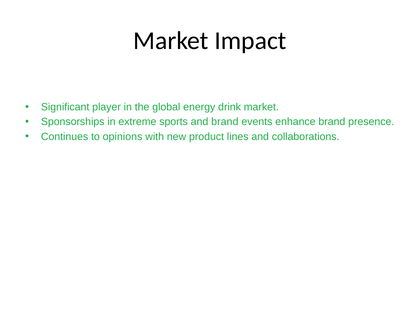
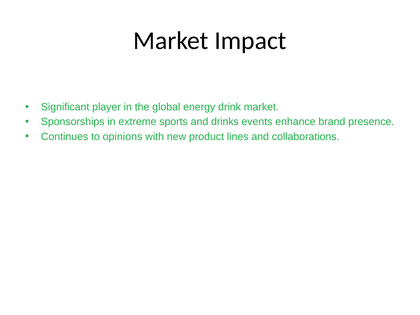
and brand: brand -> drinks (225, 122)
